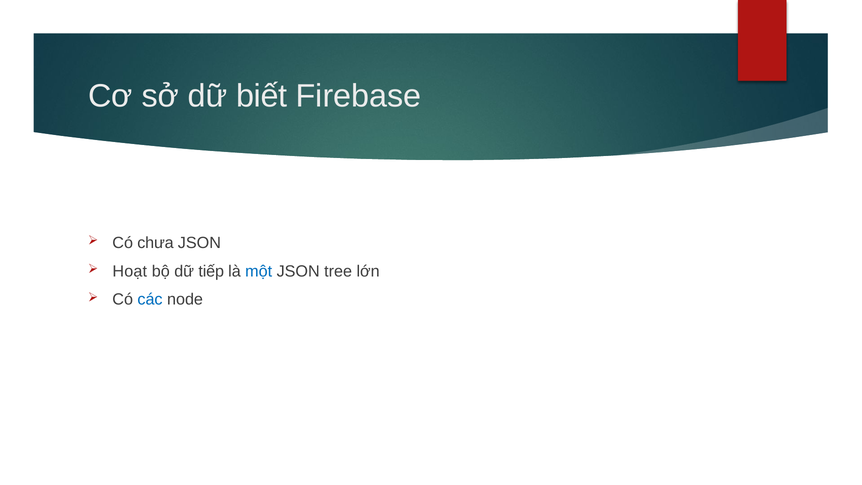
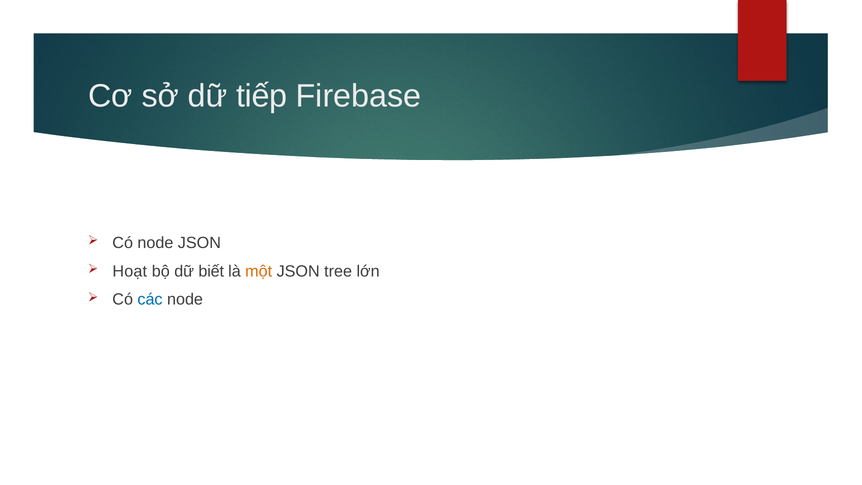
biết: biết -> tiếp (262, 96)
Có chưa: chưa -> node (155, 243)
tiếp: tiếp -> biết (211, 271)
một colour: blue -> orange (259, 271)
